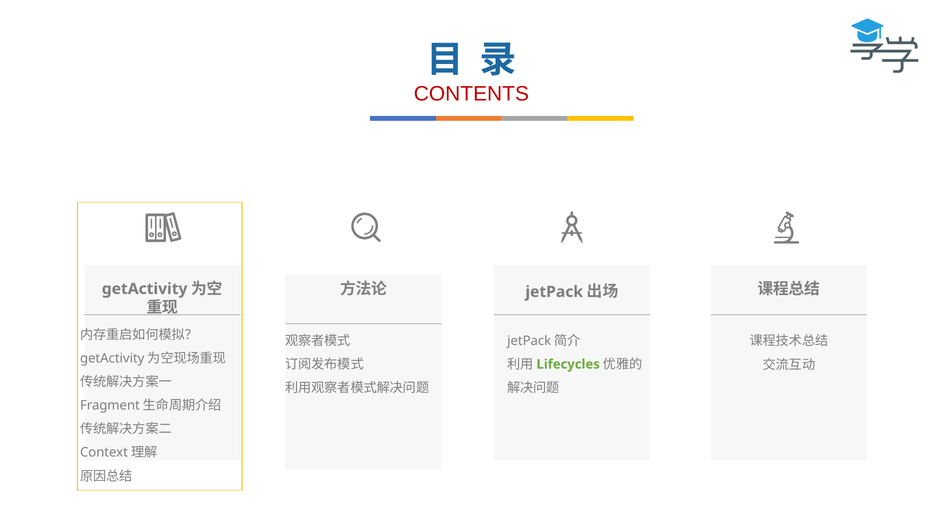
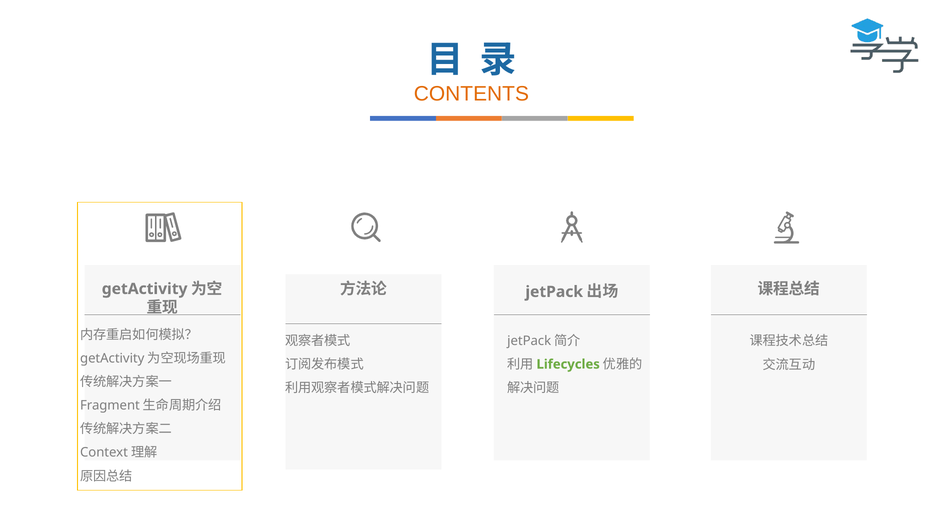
CONTENTS colour: red -> orange (471, 94)
